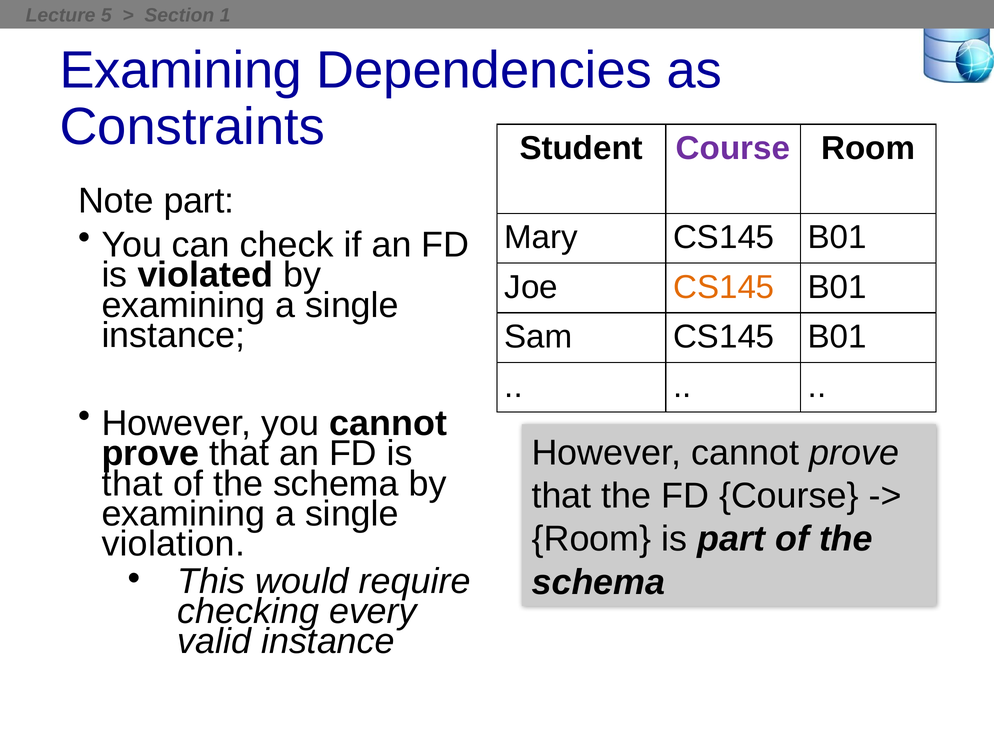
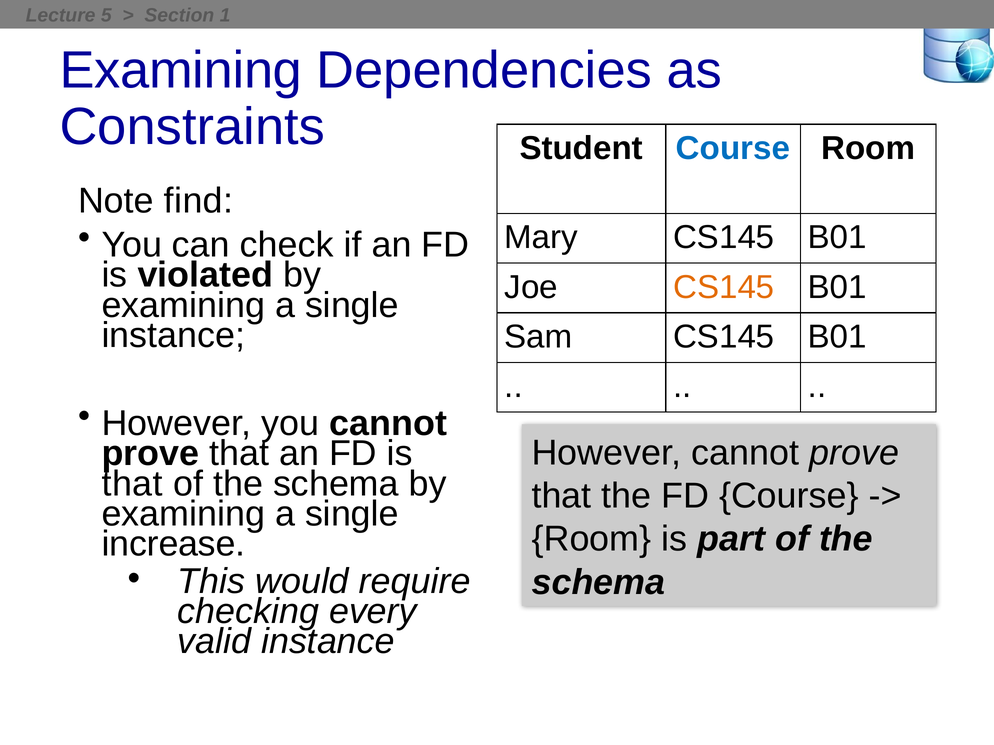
Course colour: purple -> blue (733, 148)
Note part: part -> find (199, 201)
violation: violation -> increase (173, 545)
